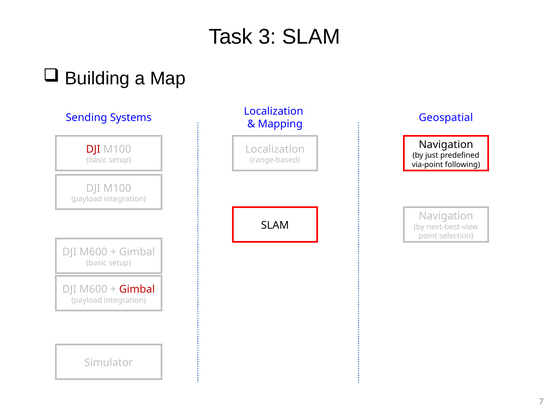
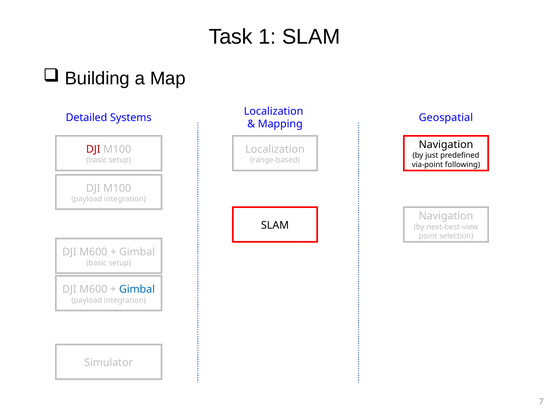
3: 3 -> 1 (267, 37)
Sending: Sending -> Detailed (87, 118)
Gimbal colour: red -> blue (137, 289)
